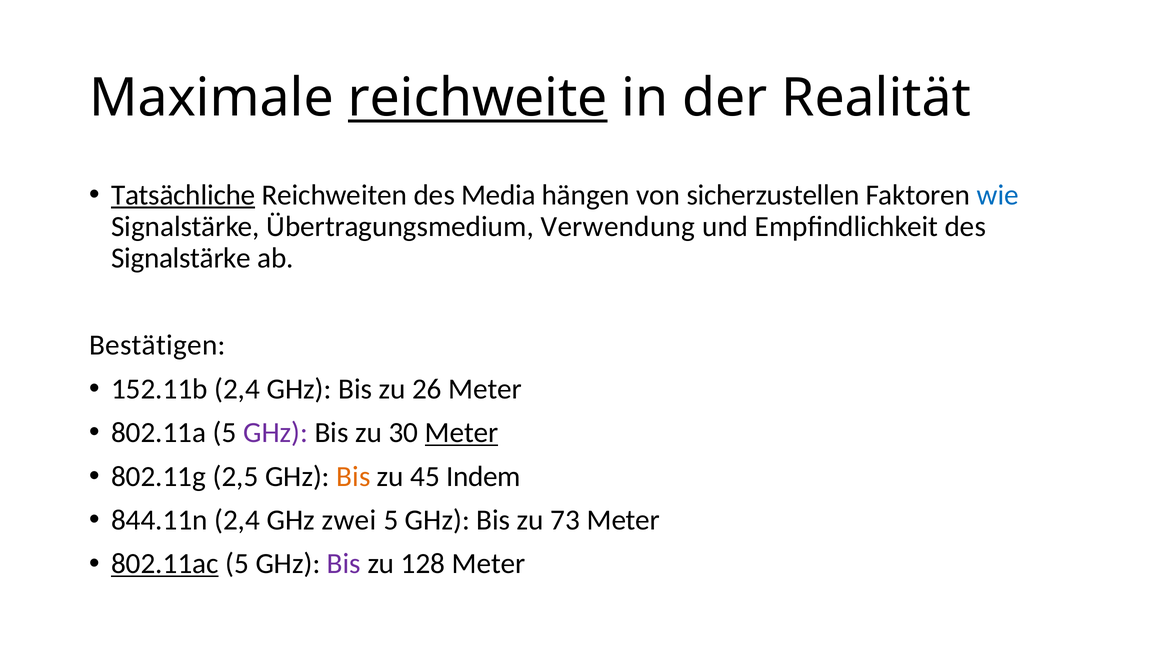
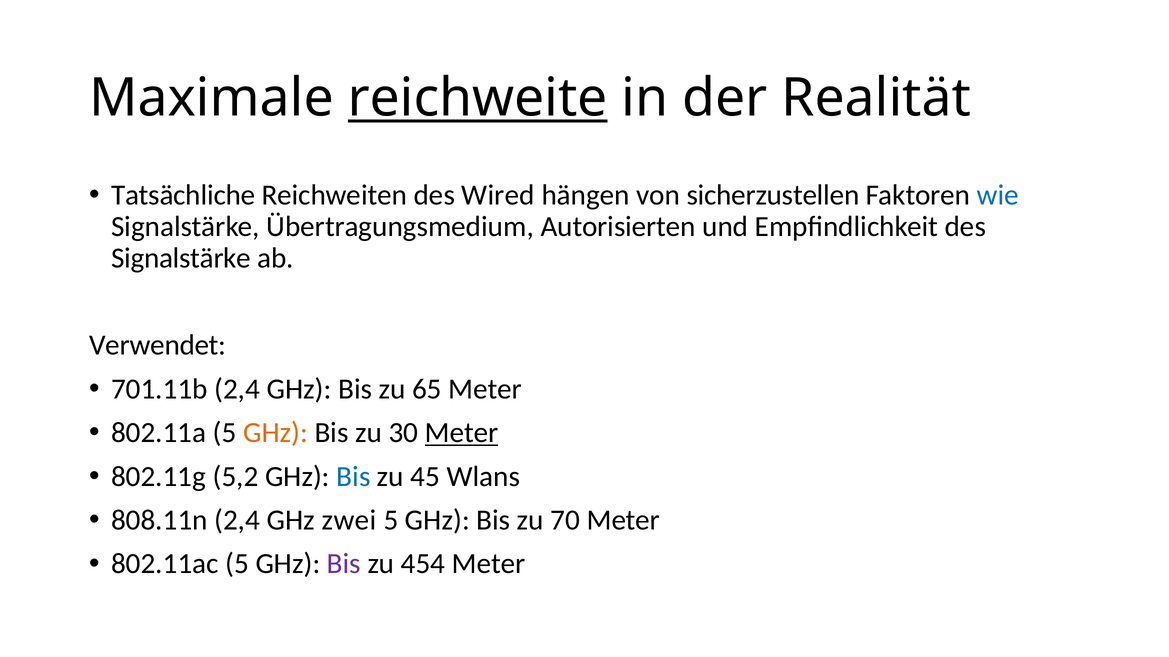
Tatsächliche underline: present -> none (183, 195)
Media: Media -> Wired (498, 195)
Verwendung: Verwendung -> Autorisierten (618, 227)
Bestätigen: Bestätigen -> Verwendet (158, 346)
152.11b: 152.11b -> 701.11b (159, 389)
26: 26 -> 65 (427, 389)
GHz colour: purple -> orange (276, 433)
2,5: 2,5 -> 5,2 (236, 477)
Bis colour: orange -> blue (353, 477)
Indem: Indem -> Wlans (483, 477)
844.11n: 844.11n -> 808.11n (159, 521)
73: 73 -> 70 (565, 521)
802.11ac underline: present -> none (165, 564)
128: 128 -> 454 (423, 564)
